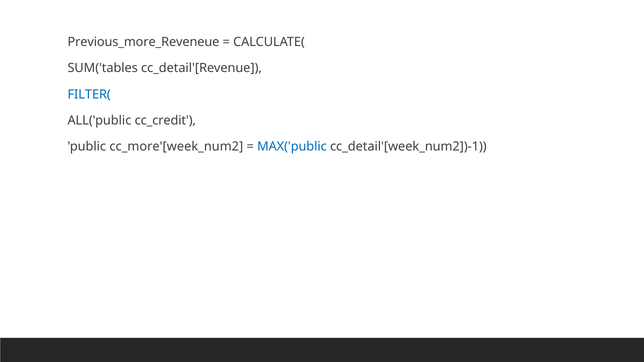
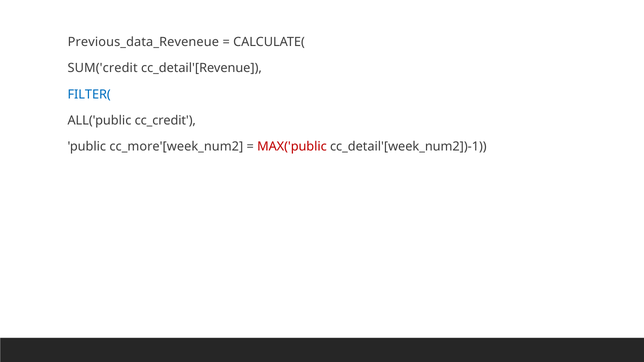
Previous_more_Reveneue: Previous_more_Reveneue -> Previous_data_Reveneue (143, 42)
SUM('tables: SUM('tables -> SUM('credit (103, 68)
MAX('public colour: blue -> red (292, 147)
